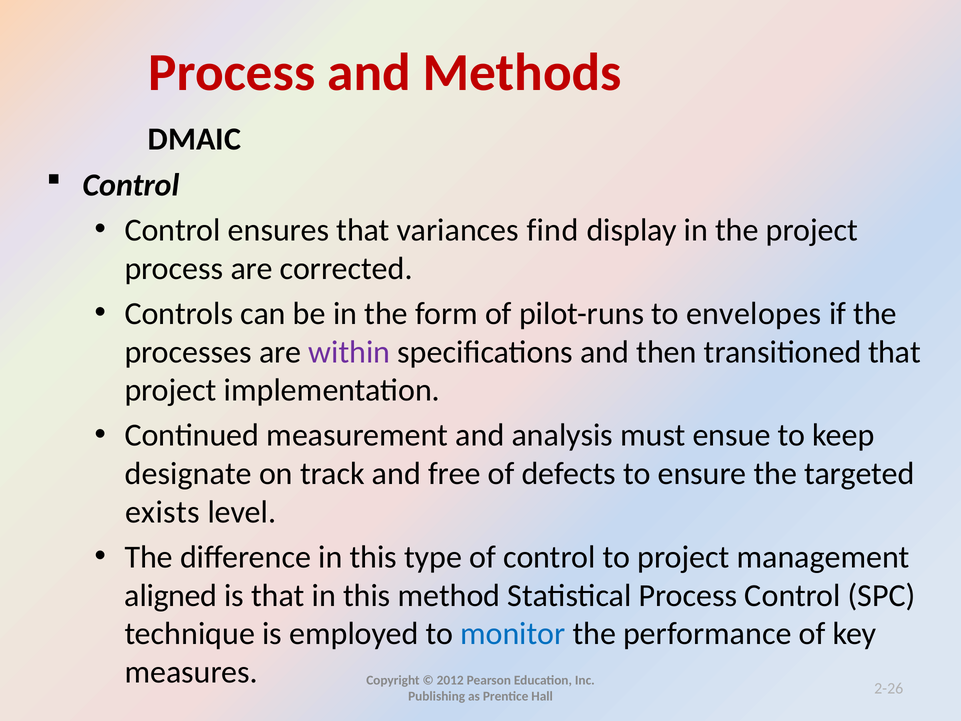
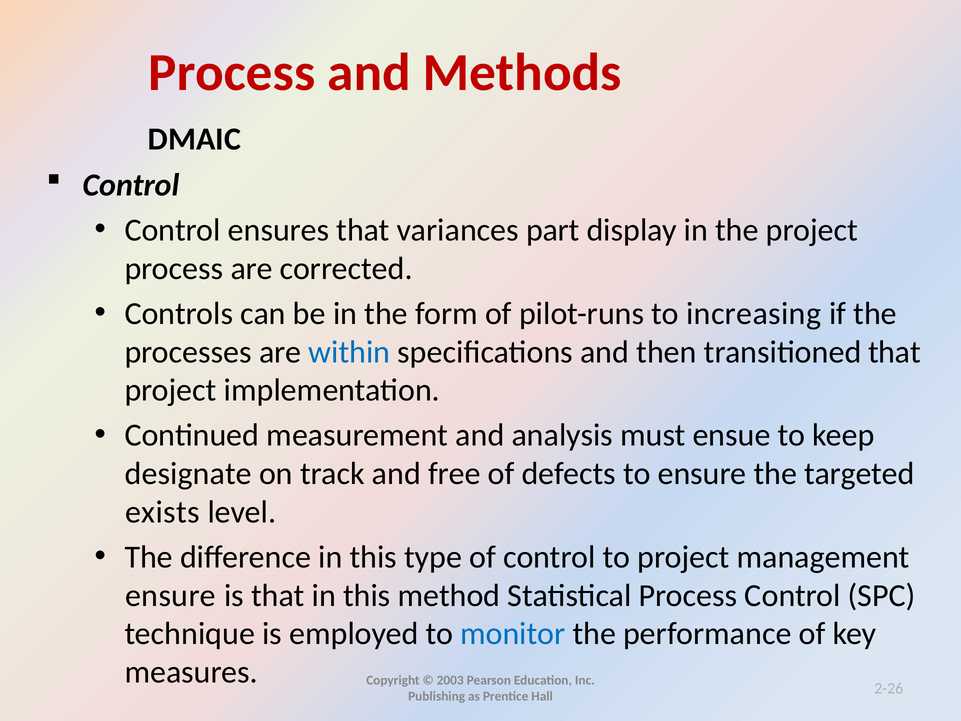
find: find -> part (553, 230)
envelopes: envelopes -> increasing (754, 313)
within colour: purple -> blue (349, 352)
aligned: aligned -> ensure (171, 595)
2012: 2012 -> 2003 (450, 680)
